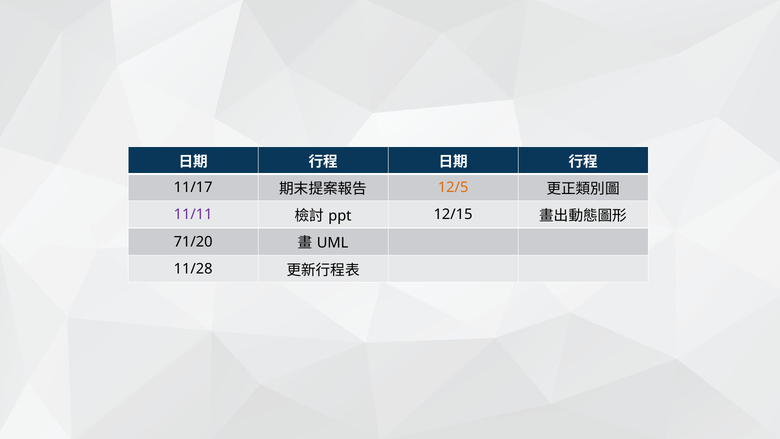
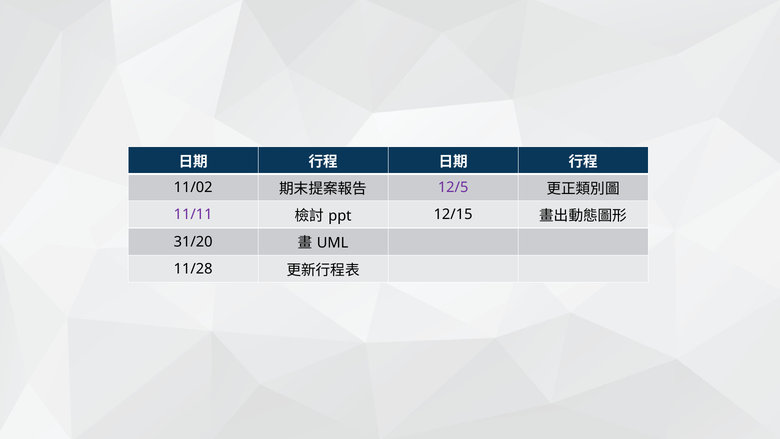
11/17: 11/17 -> 11/02 (193, 187)
12/5 colour: orange -> purple (453, 187)
71/20: 71/20 -> 31/20 (193, 242)
